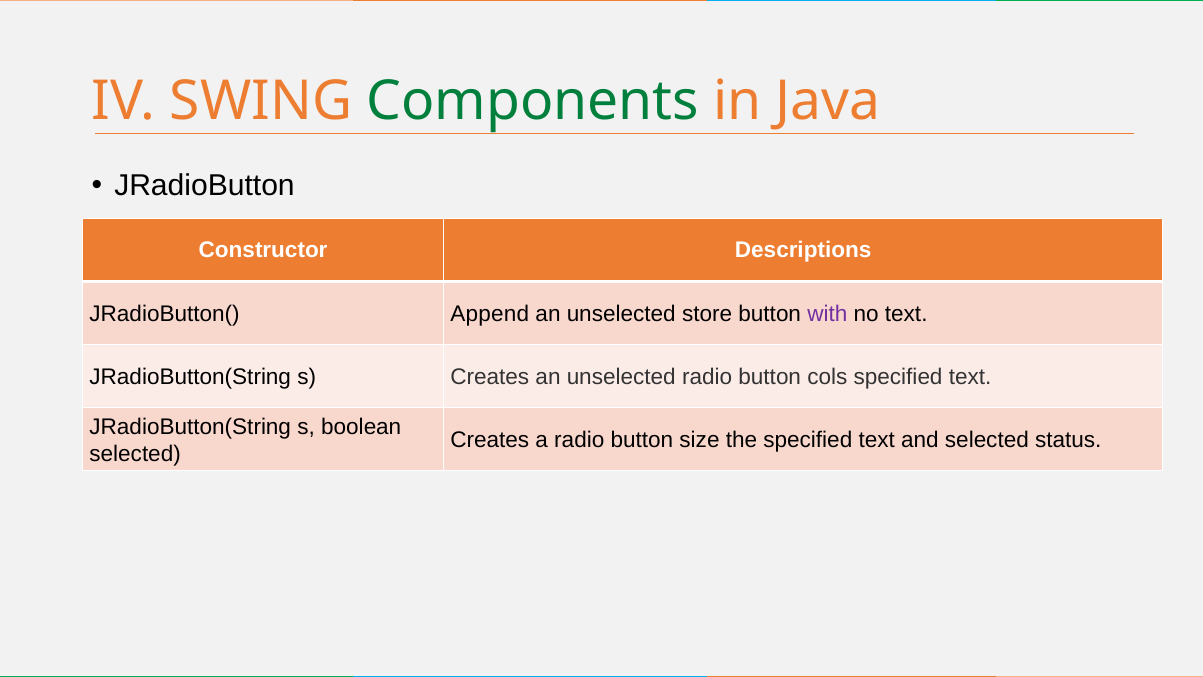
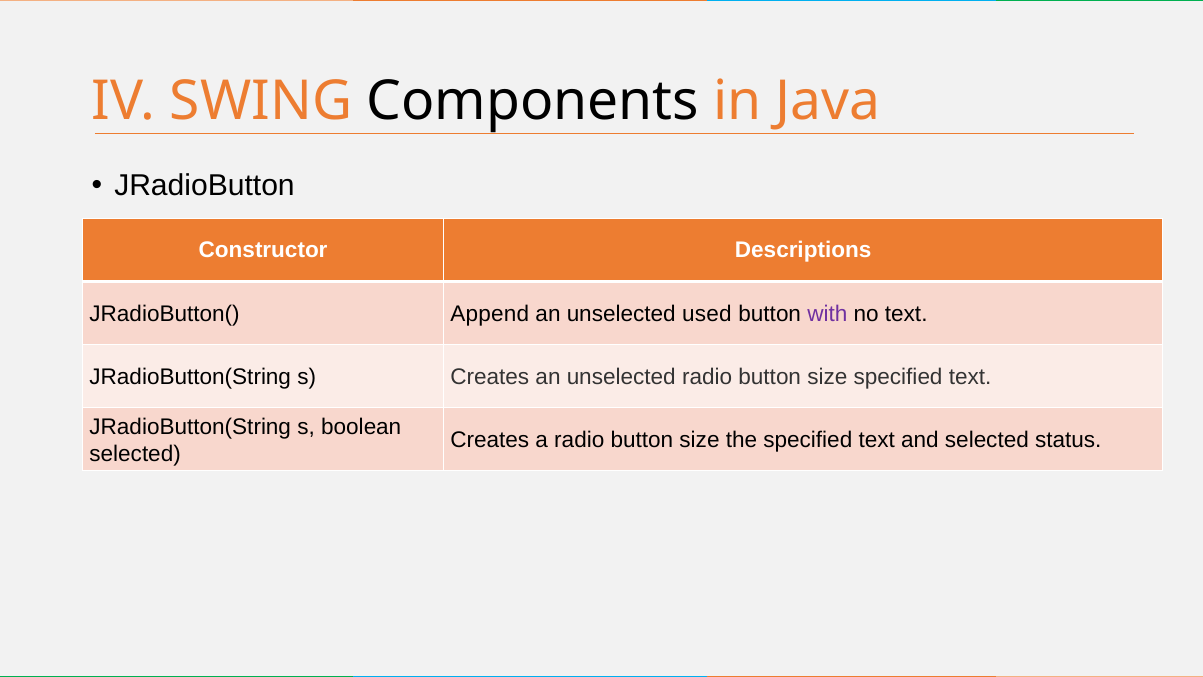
Components colour: green -> black (533, 101)
store: store -> used (707, 314)
unselected radio button cols: cols -> size (827, 377)
